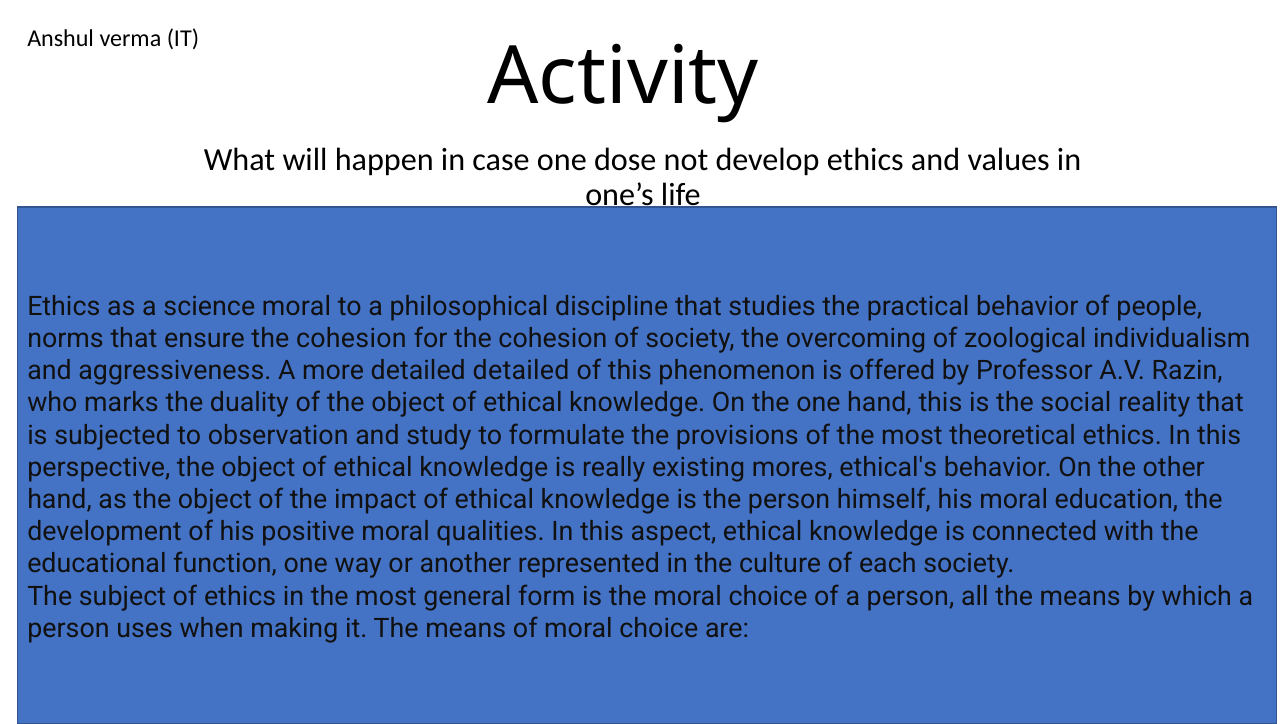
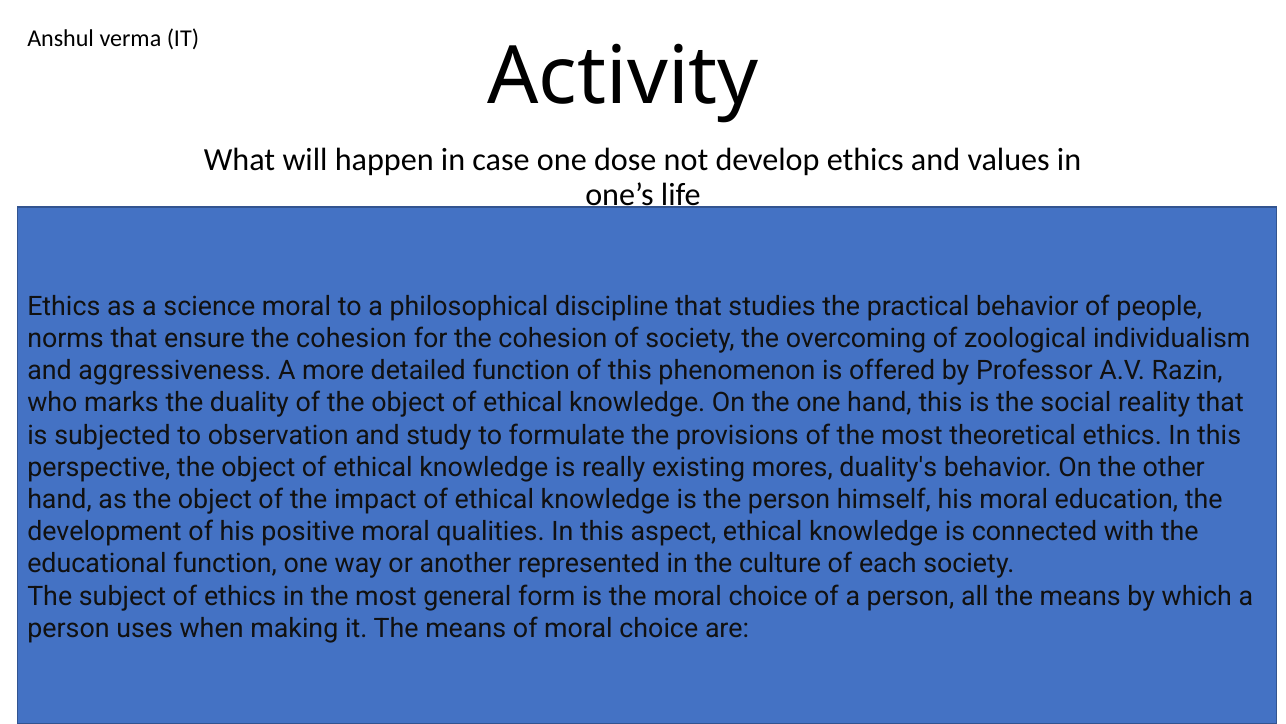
detailed detailed: detailed -> function (521, 370)
ethical's: ethical's -> duality's (888, 467)
